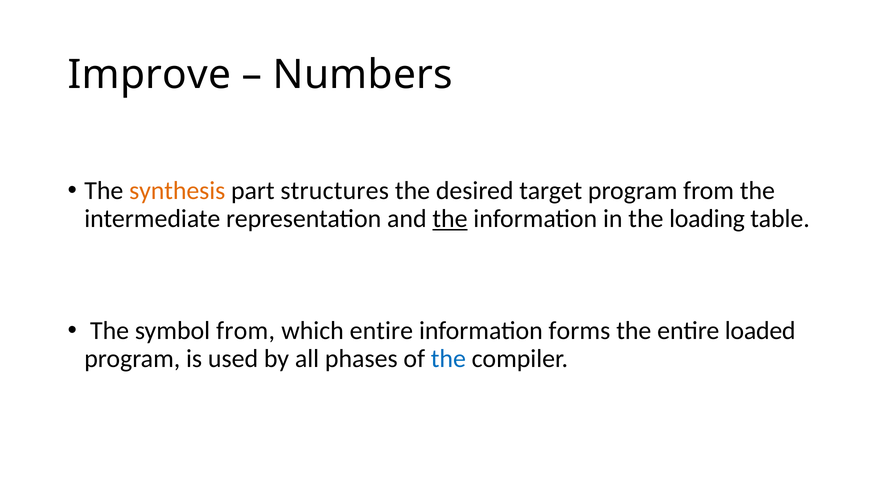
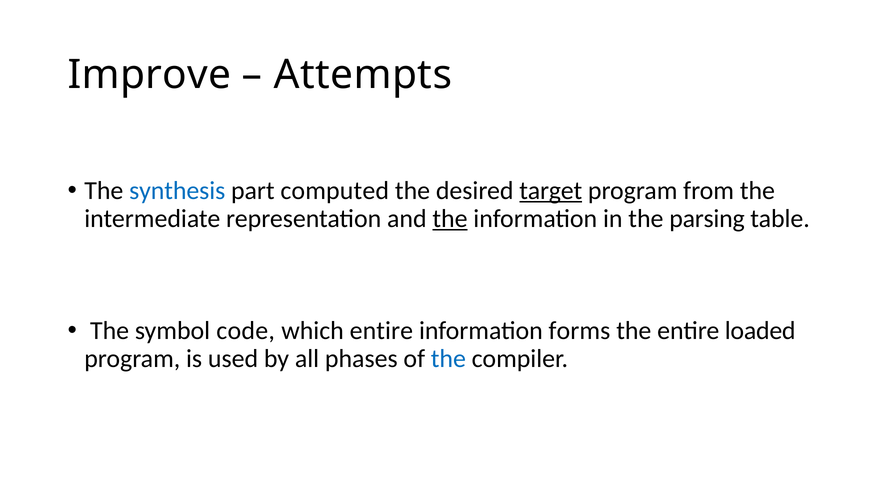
Numbers: Numbers -> Attempts (363, 75)
synthesis colour: orange -> blue (177, 190)
structures: structures -> computed (335, 190)
target underline: none -> present (551, 190)
loading: loading -> parsing (707, 218)
symbol from: from -> code (246, 330)
